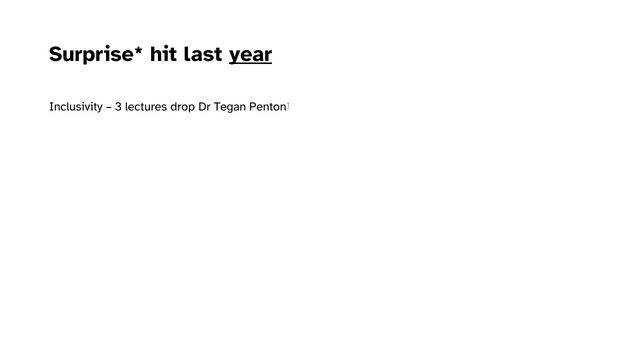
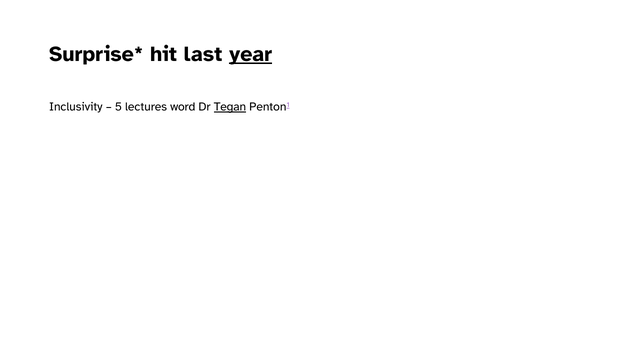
3: 3 -> 5 (118, 107)
drop: drop -> word (183, 107)
Tegan underline: none -> present (230, 107)
